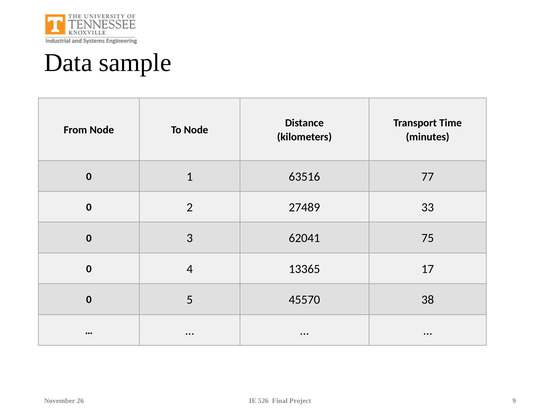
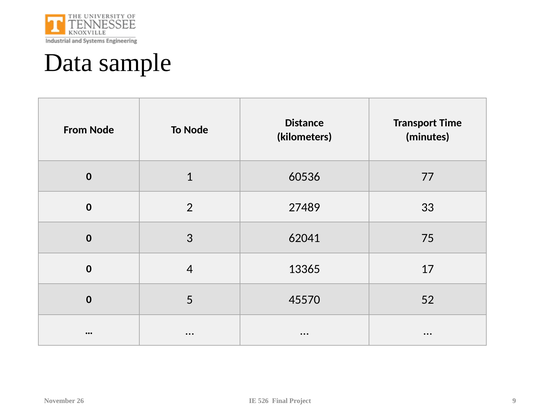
63516: 63516 -> 60536 (304, 177)
38: 38 -> 52 (428, 300)
